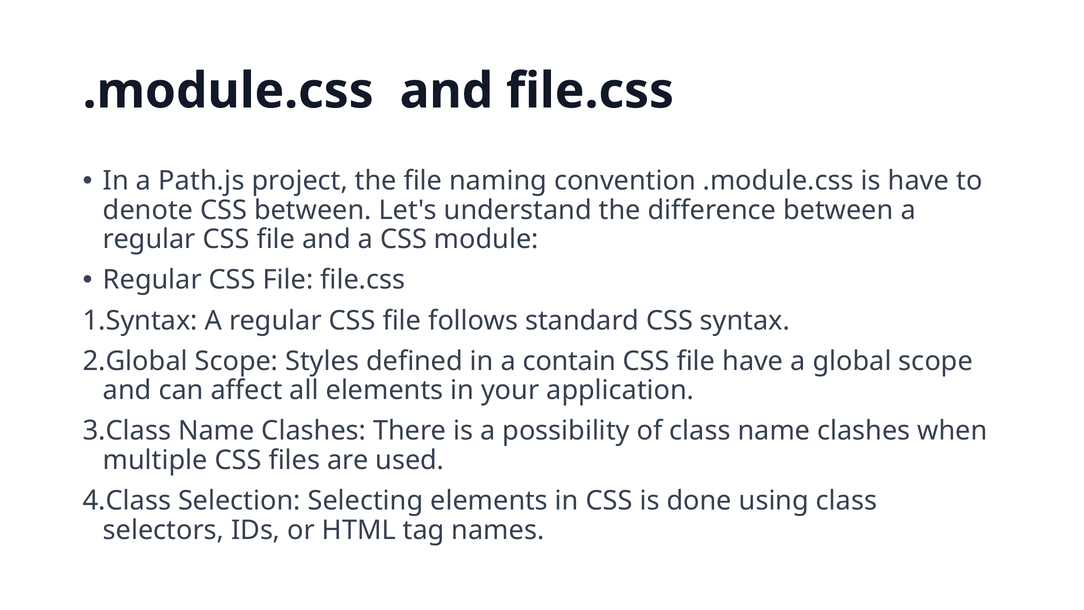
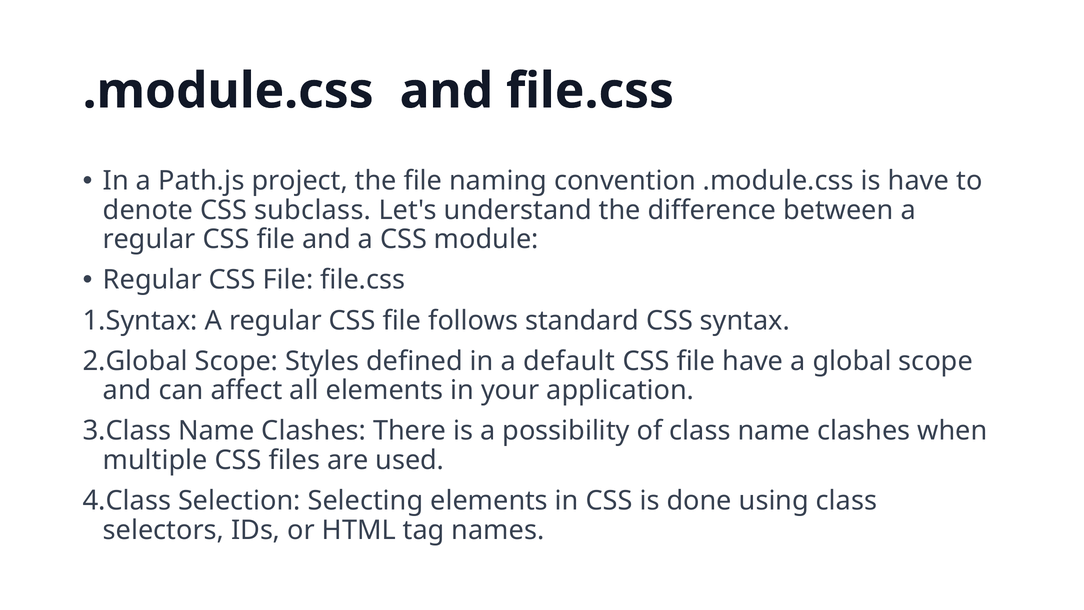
CSS between: between -> subclass (313, 210)
contain: contain -> default (569, 361)
